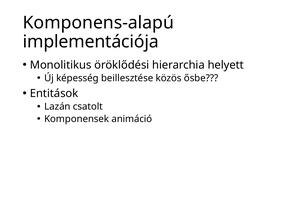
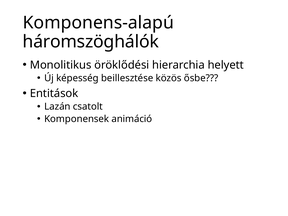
implementációja: implementációja -> háromszöghálók (91, 42)
